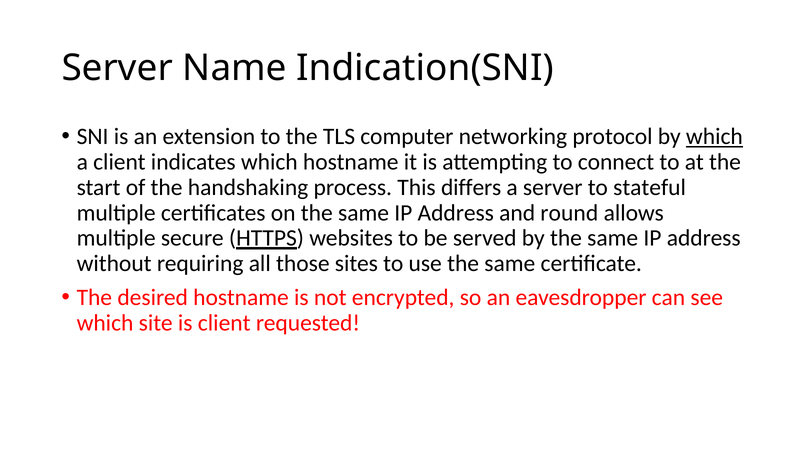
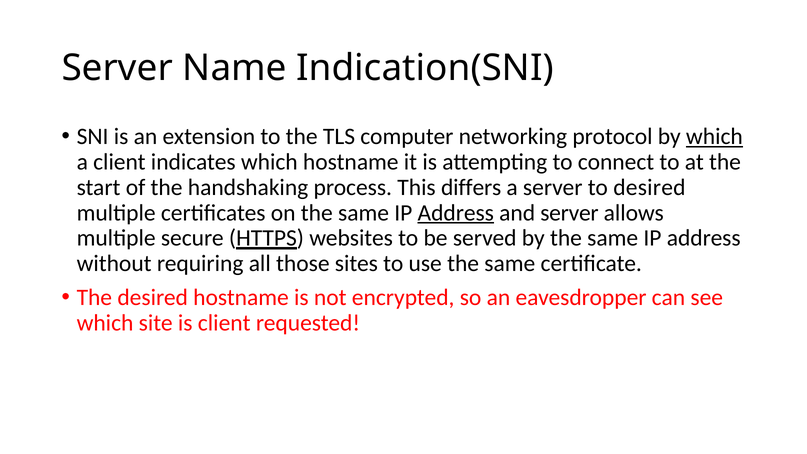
to stateful: stateful -> desired (649, 187)
Address underline: none -> present (456, 213)
and round: round -> server (569, 213)
